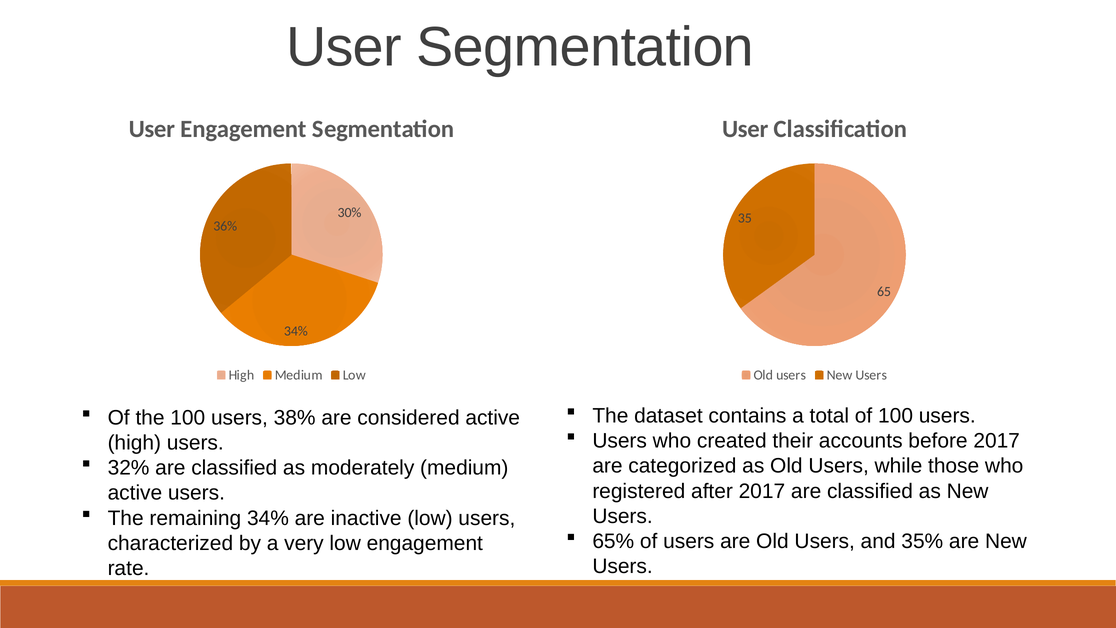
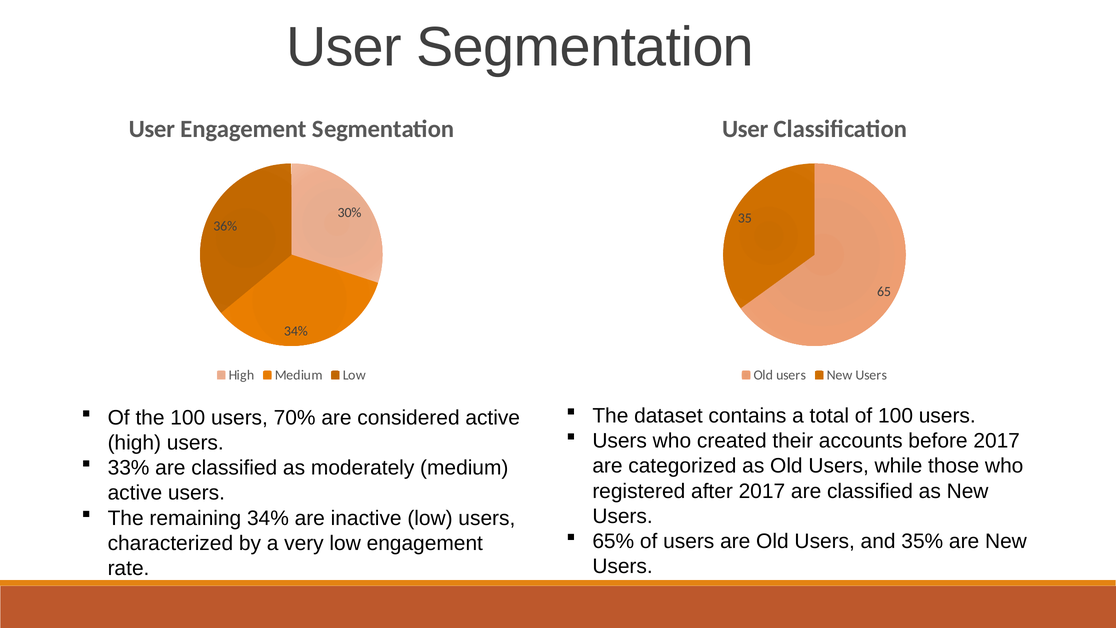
38%: 38% -> 70% (295, 417)
32%: 32% -> 33% (129, 468)
